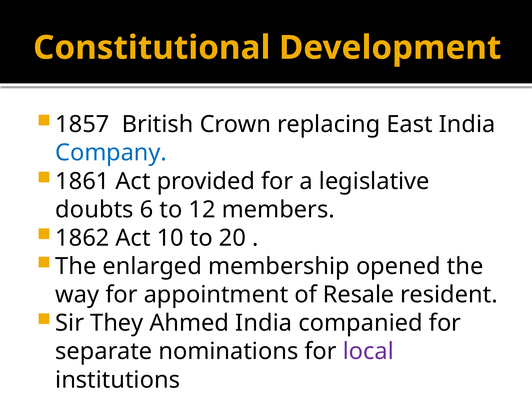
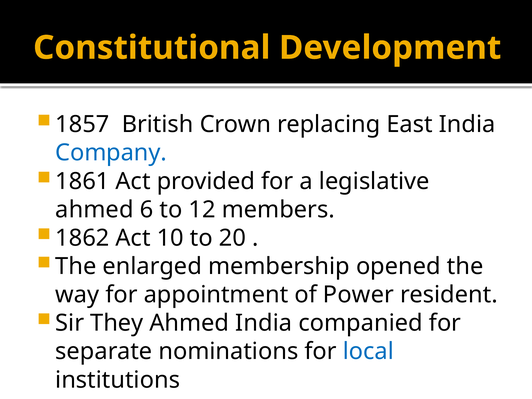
doubts: doubts -> ahmed (94, 210)
Resale: Resale -> Power (358, 295)
local colour: purple -> blue (368, 351)
